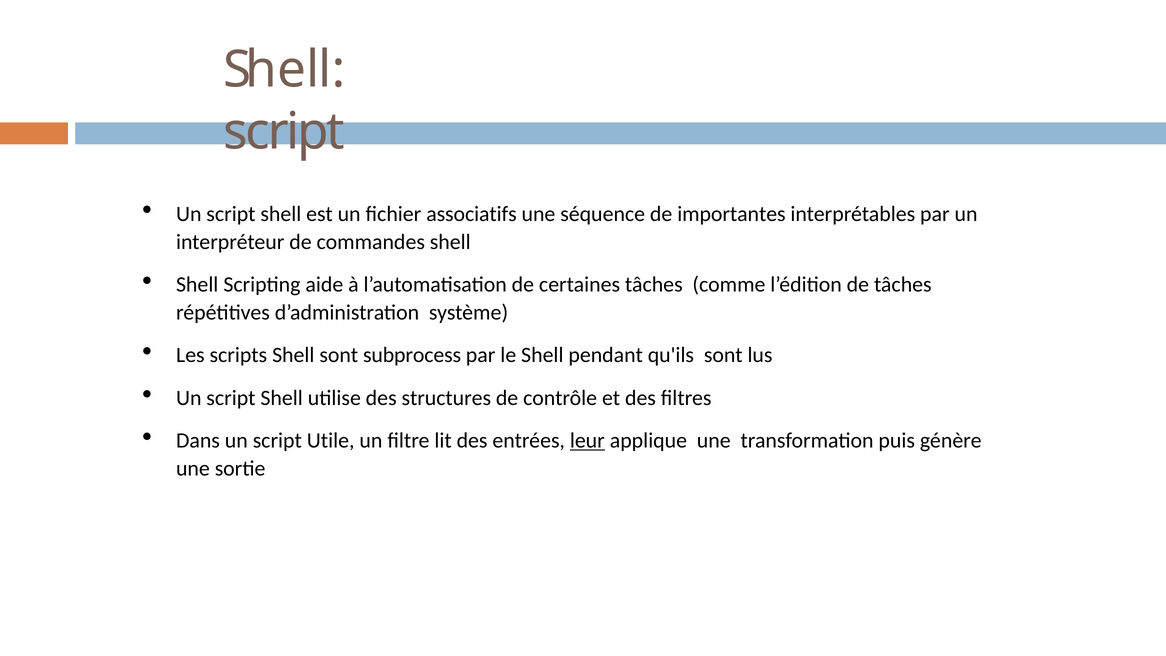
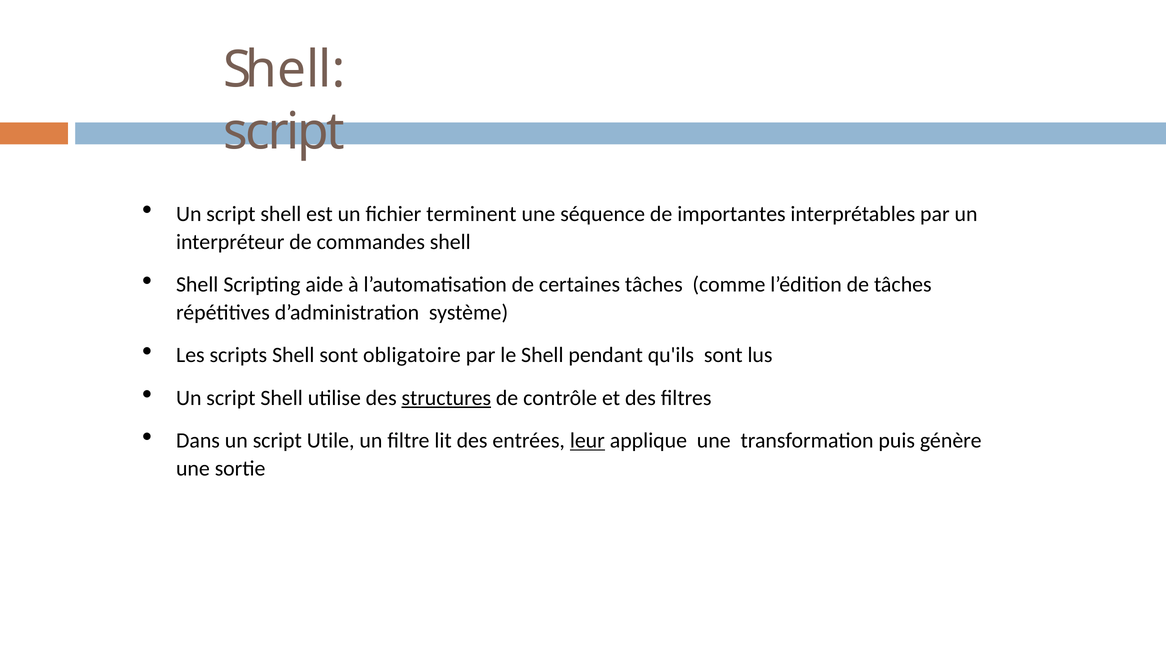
associatifs: associatifs -> terminent (471, 214)
subprocess: subprocess -> obligatoire (412, 355)
structures underline: none -> present (446, 398)
